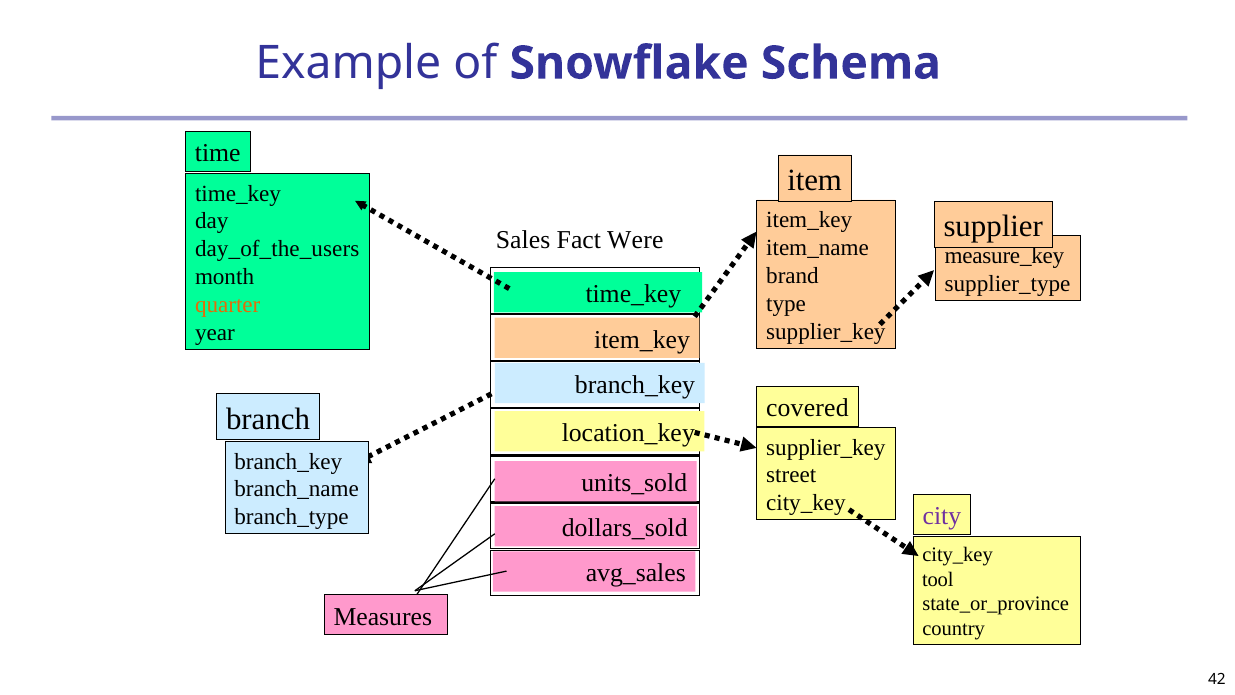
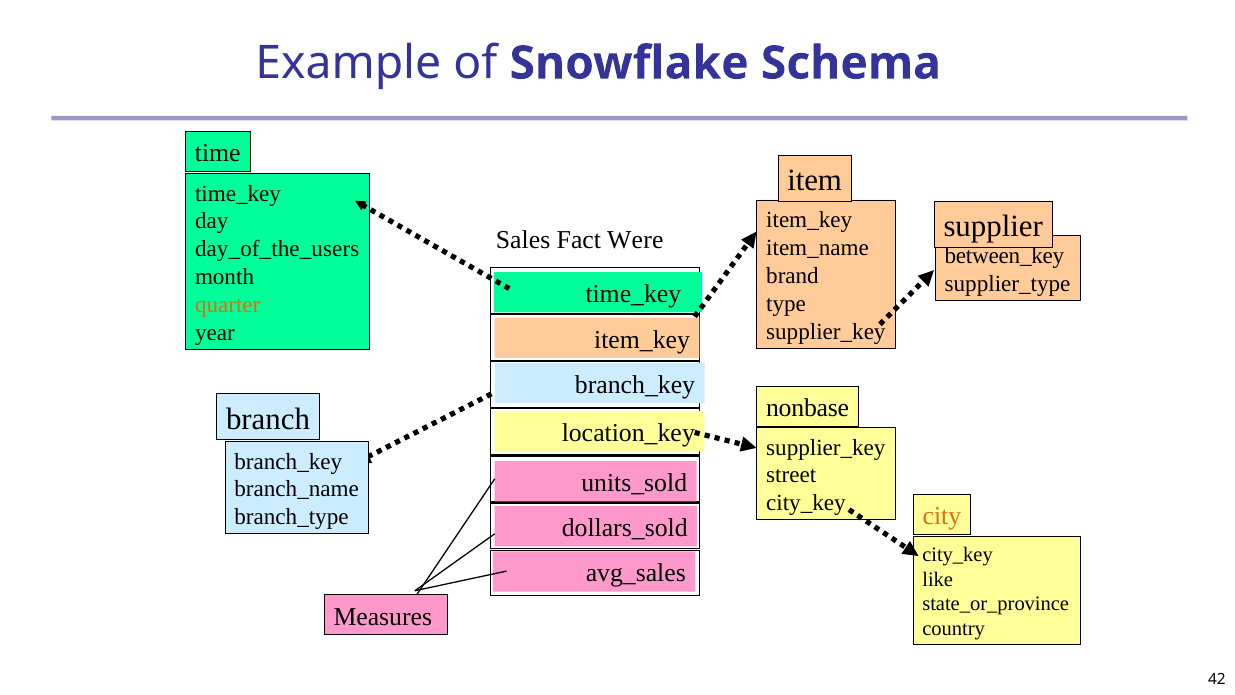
measure_key: measure_key -> between_key (1004, 256)
covered: covered -> nonbase (808, 408)
city colour: purple -> orange (942, 516)
tool: tool -> like (938, 579)
